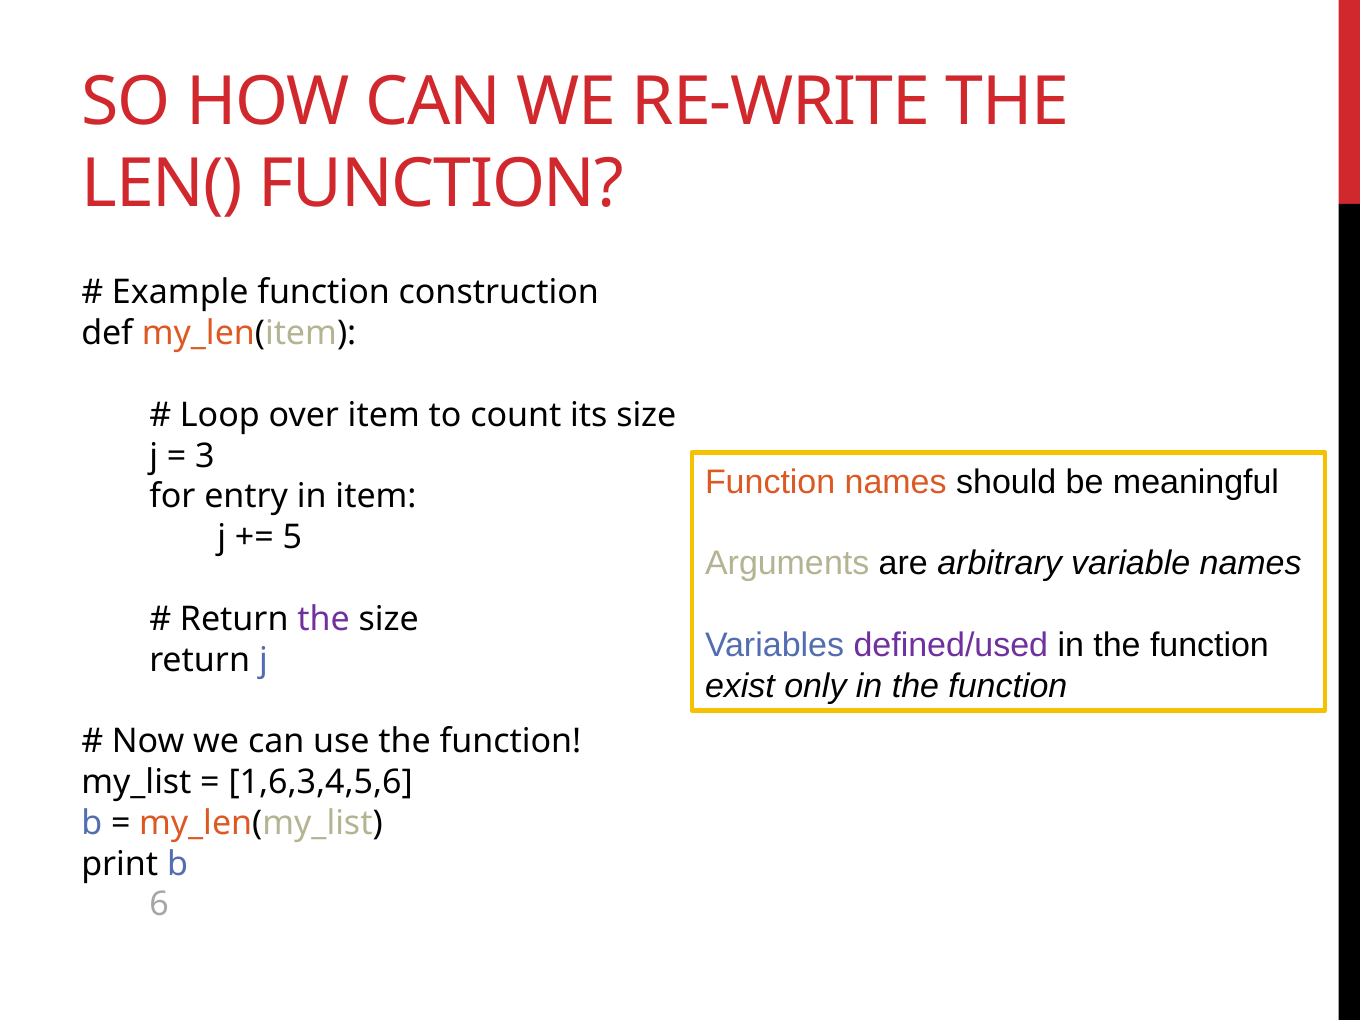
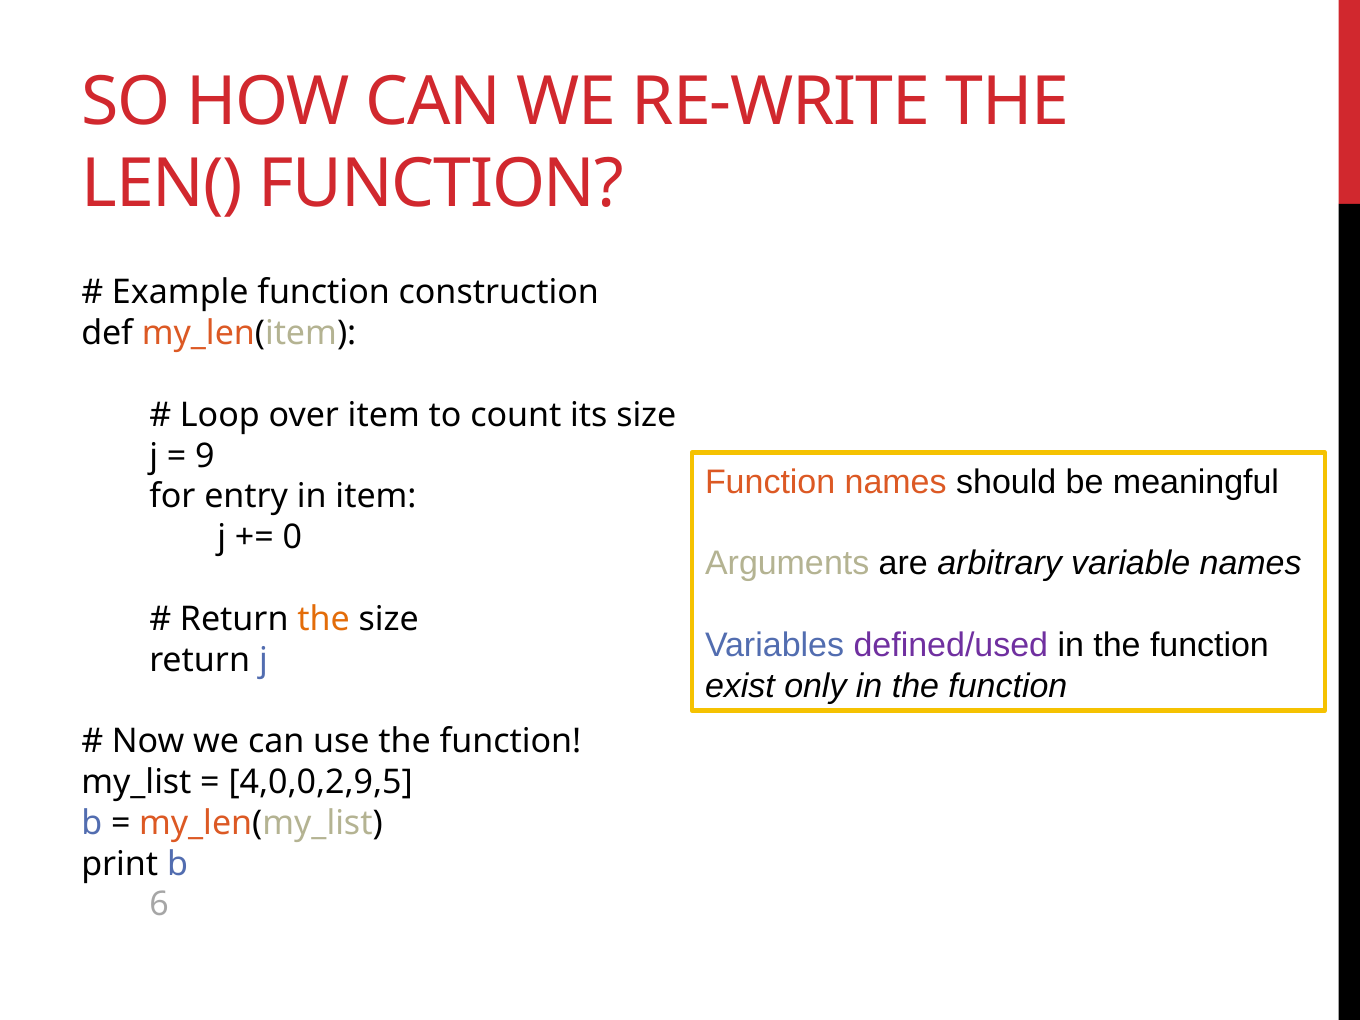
3: 3 -> 9 (205, 456)
5: 5 -> 0 (292, 538)
the colour: purple -> orange (324, 619)
1,6,3,4,5,6: 1,6,3,4,5,6 -> 4,0,0,2,9,5 (321, 782)
